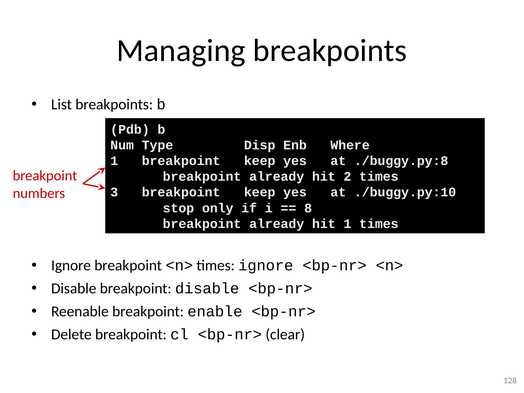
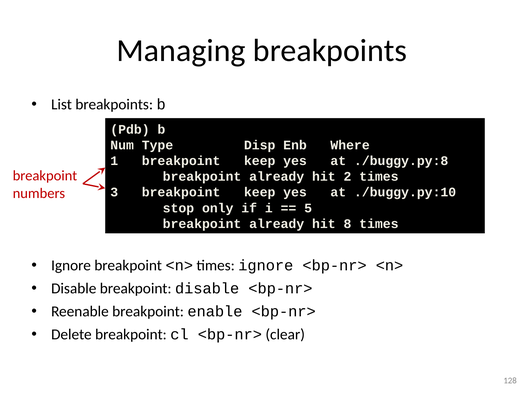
8: 8 -> 5 (308, 208)
hit 1: 1 -> 8 (347, 224)
